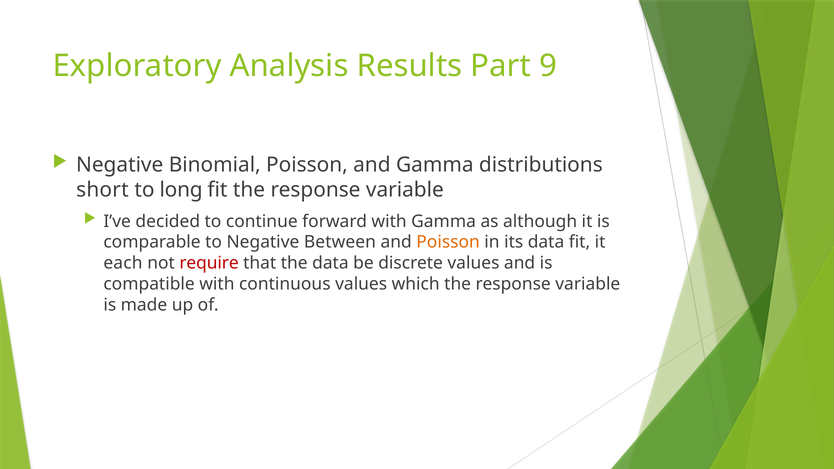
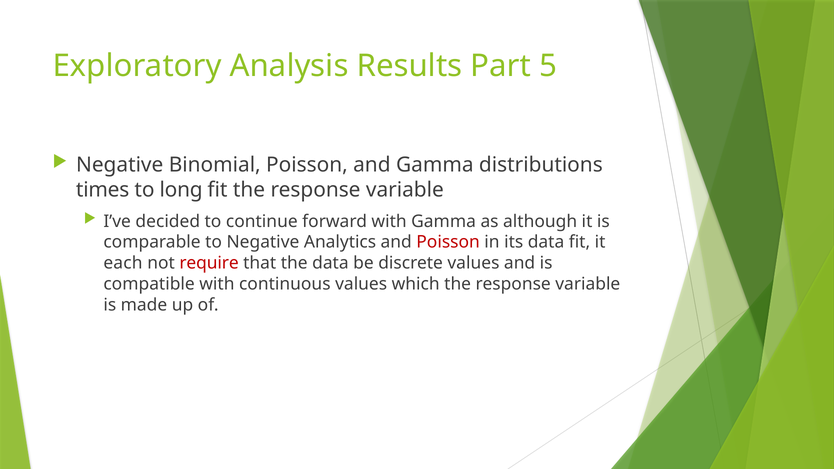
9: 9 -> 5 (548, 66)
short: short -> times (103, 190)
Between: Between -> Analytics (340, 242)
Poisson colour: orange -> red (448, 242)
